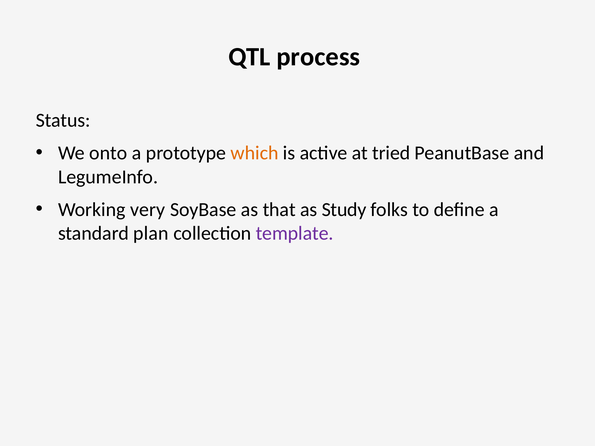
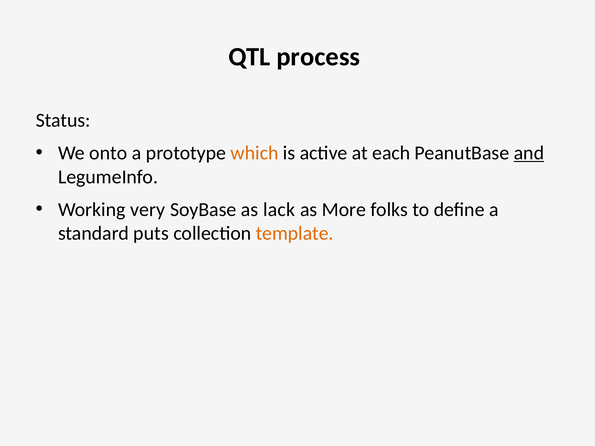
tried: tried -> each (391, 153)
and underline: none -> present (529, 153)
that: that -> lack (279, 210)
Study: Study -> More (344, 210)
plan: plan -> puts (151, 233)
template colour: purple -> orange (295, 233)
